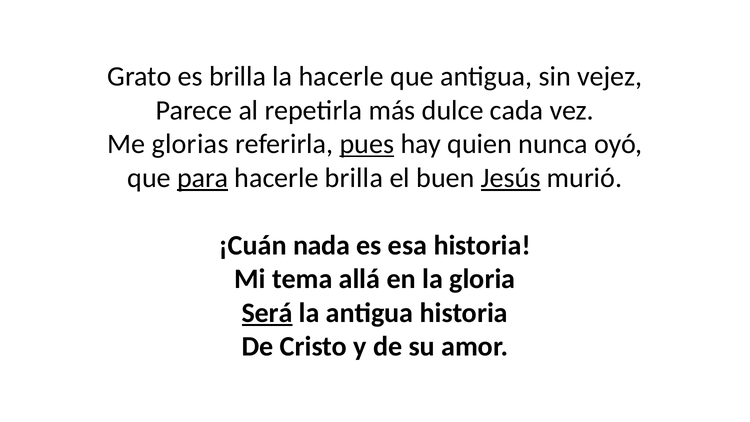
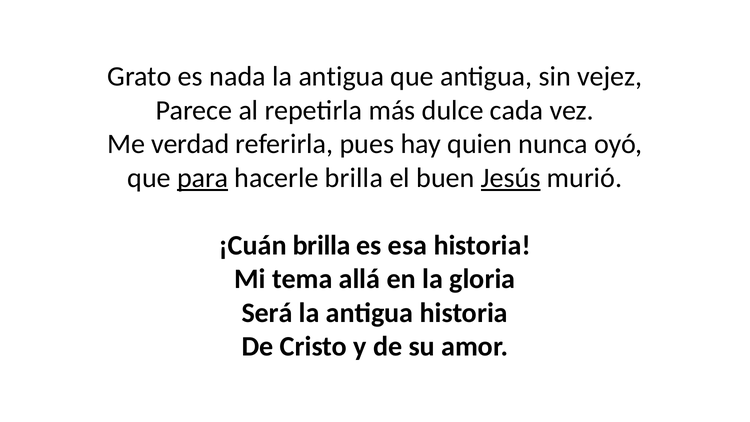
es brilla: brilla -> nada (238, 77)
hacerle: hacerle -> antigua (341, 77)
glorias: glorias -> verdad (190, 144)
pues underline: present -> none (367, 144)
¡Cuán nada: nada -> brilla (322, 245)
Será underline: present -> none (267, 313)
